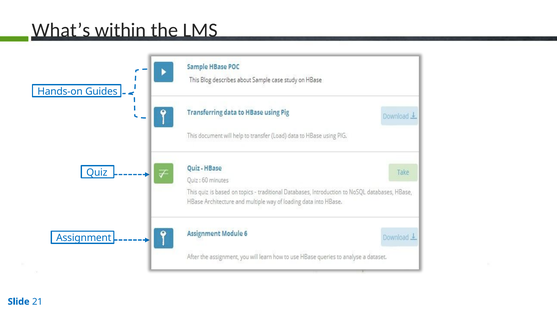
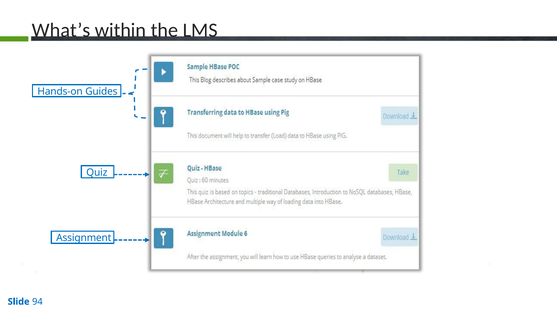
21: 21 -> 94 (37, 302)
